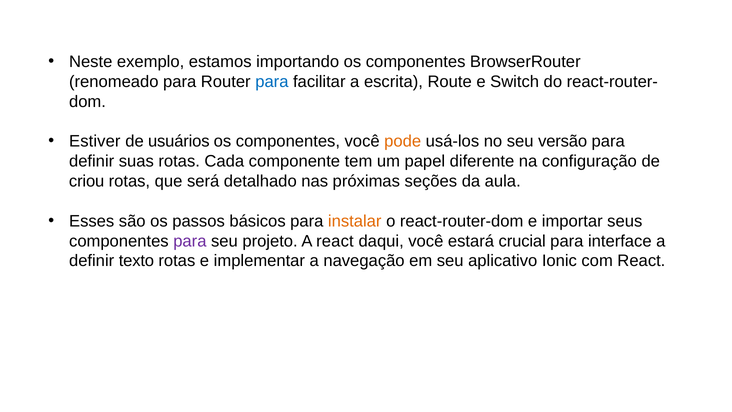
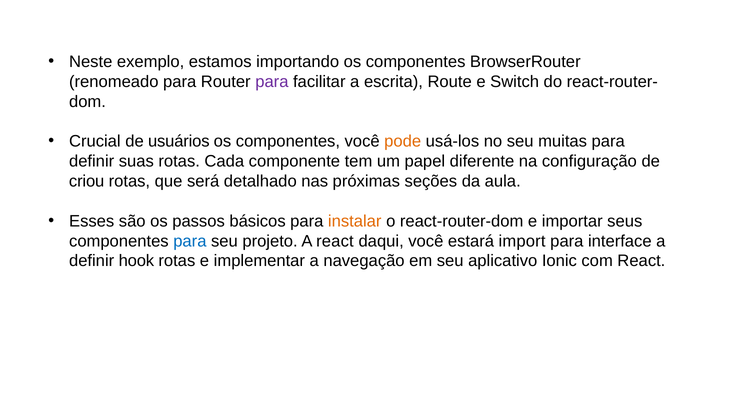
para colour: blue -> purple (272, 82)
Estiver: Estiver -> Crucial (95, 141)
versão: versão -> muitas (563, 141)
para colour: purple -> blue (190, 241)
crucial: crucial -> import (522, 241)
texto: texto -> hook (136, 261)
